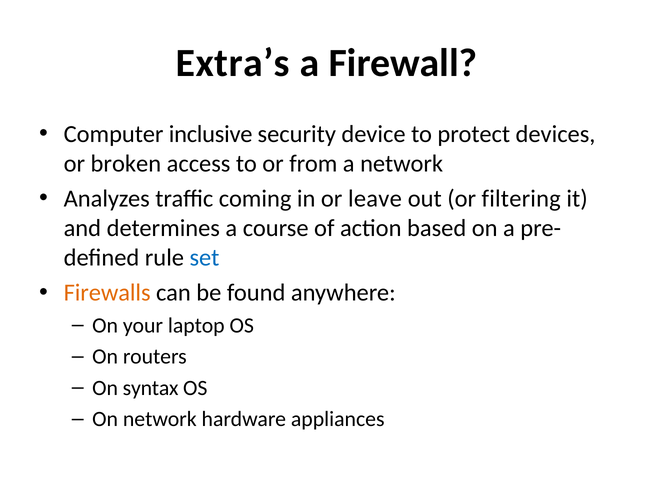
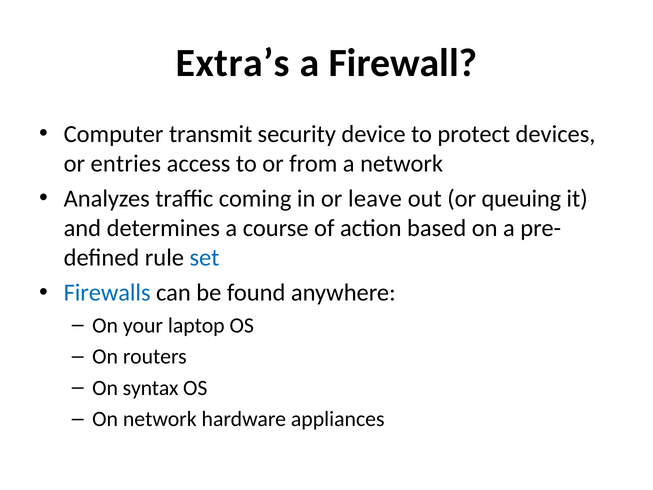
inclusive: inclusive -> transmit (211, 134)
broken: broken -> entries (126, 163)
filtering: filtering -> queuing (521, 199)
Firewalls colour: orange -> blue (107, 293)
